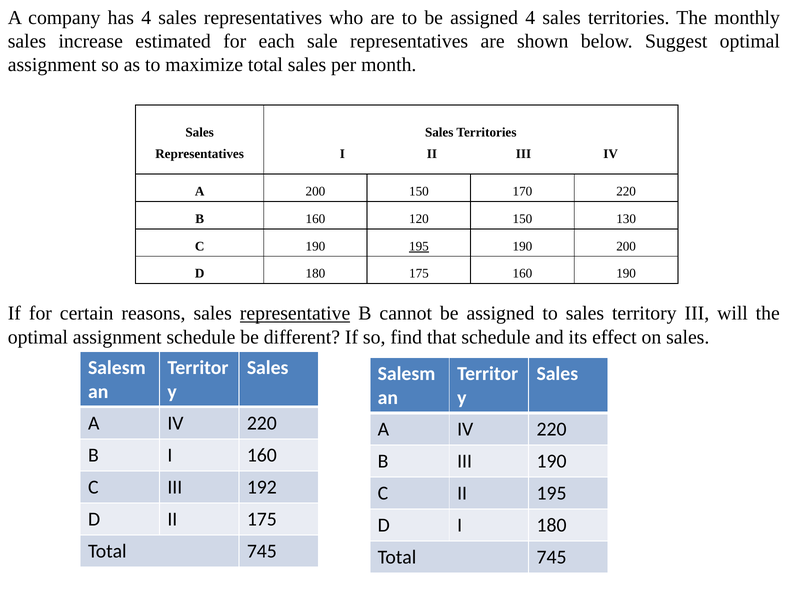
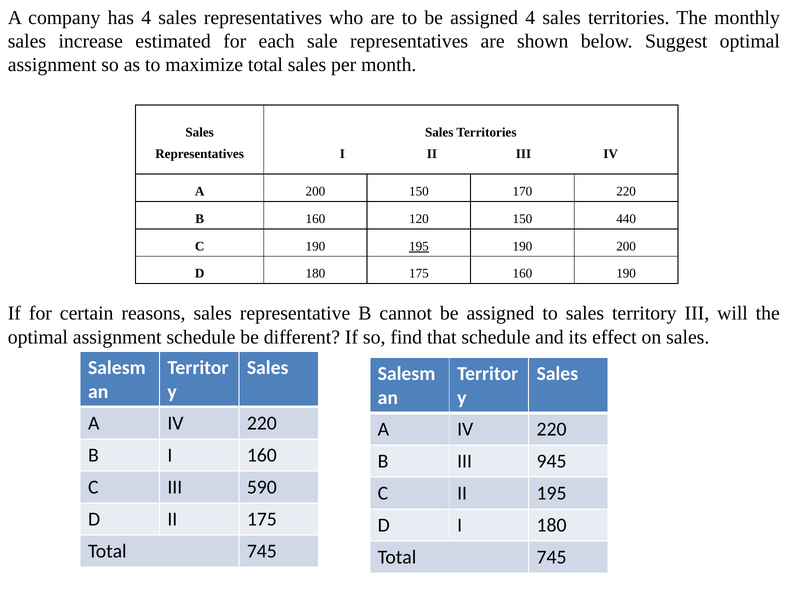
130: 130 -> 440 (626, 219)
representative underline: present -> none (295, 313)
III 190: 190 -> 945 (552, 461)
192: 192 -> 590 (262, 487)
